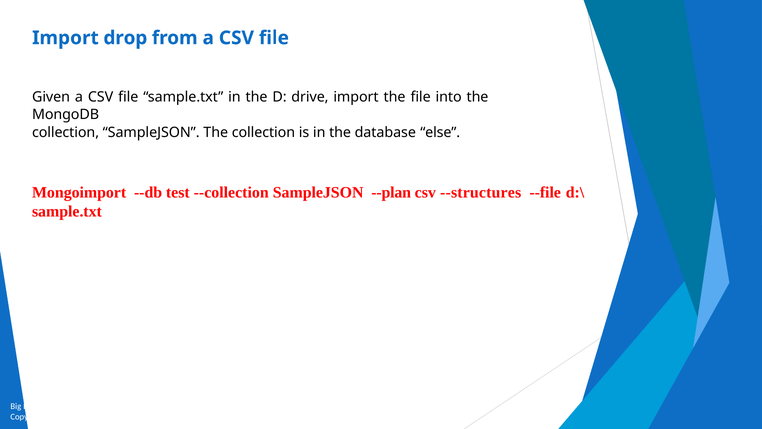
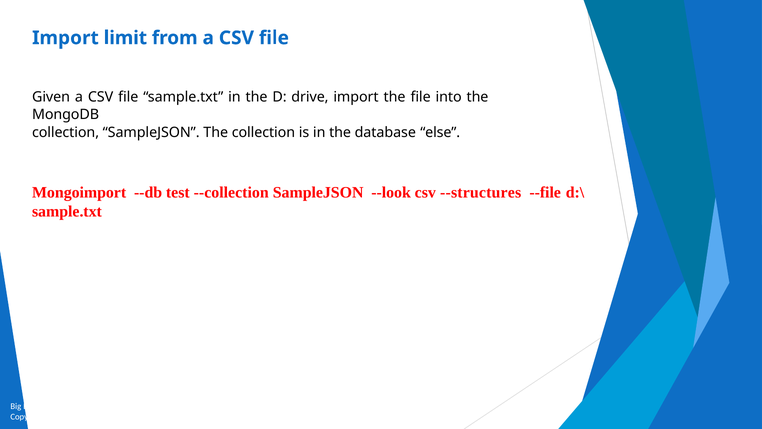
drop: drop -> limit (125, 38)
--plan: --plan -> --look (391, 192)
